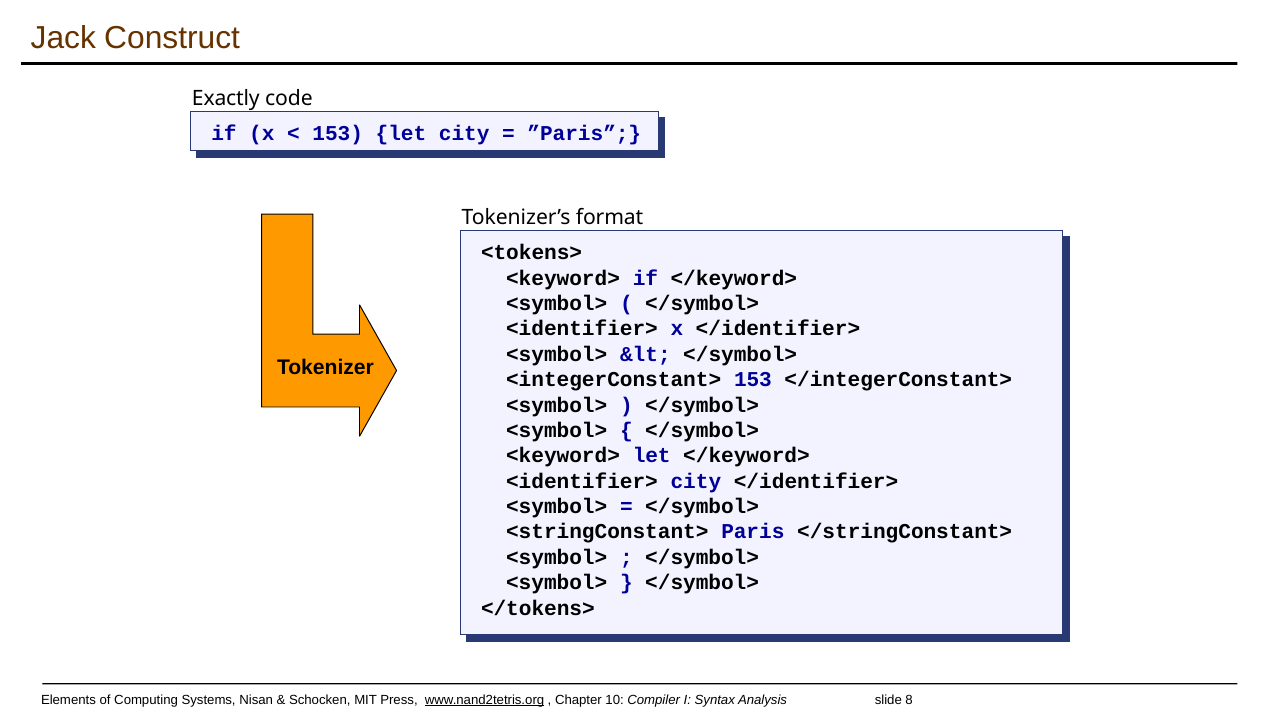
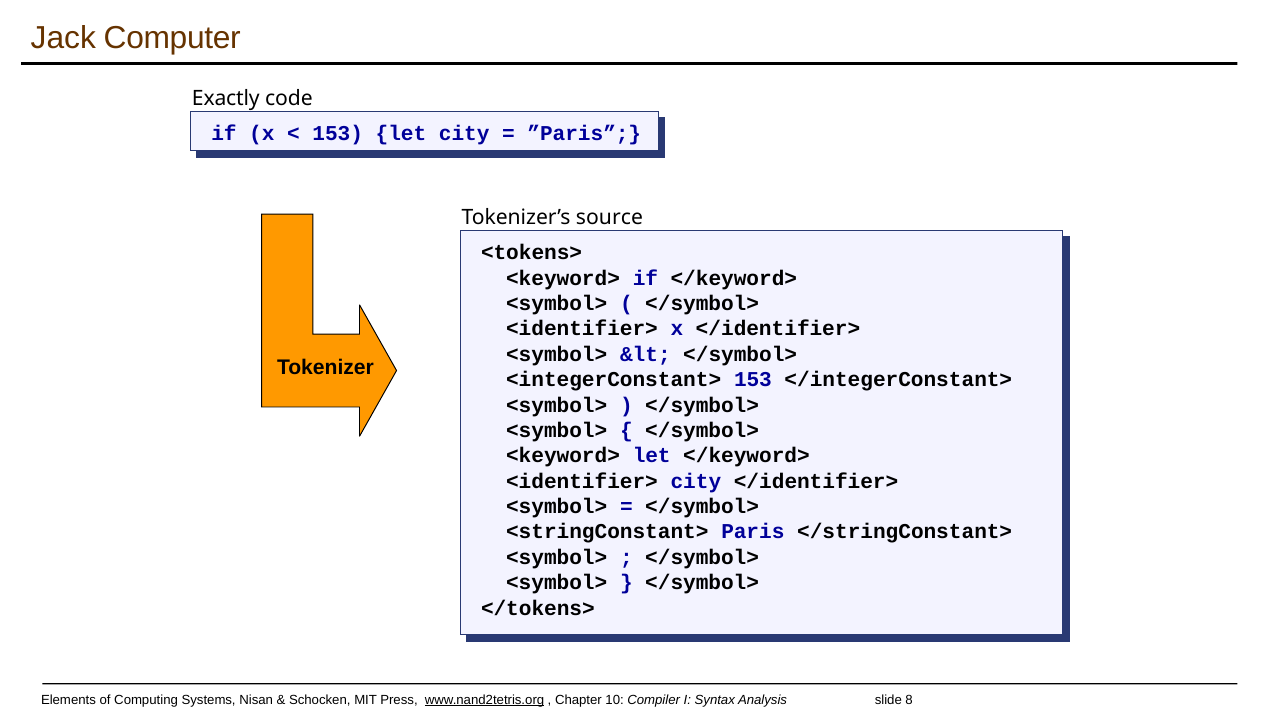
Construct: Construct -> Computer (172, 38)
format: format -> source (609, 217)
